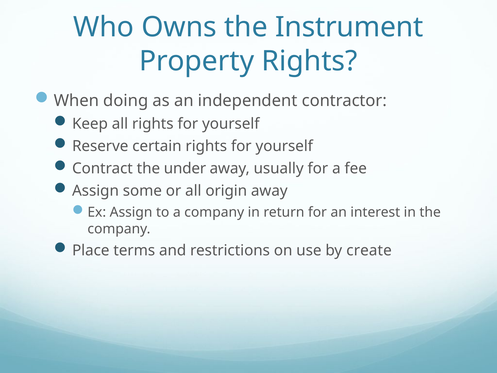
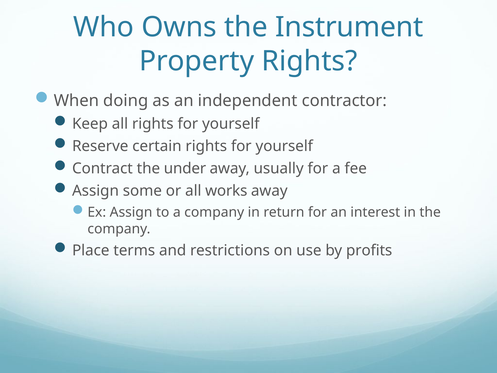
origin: origin -> works (226, 191)
create: create -> profits (369, 250)
